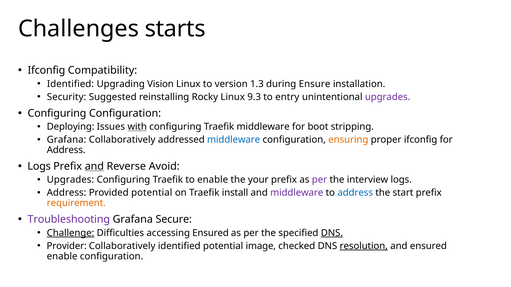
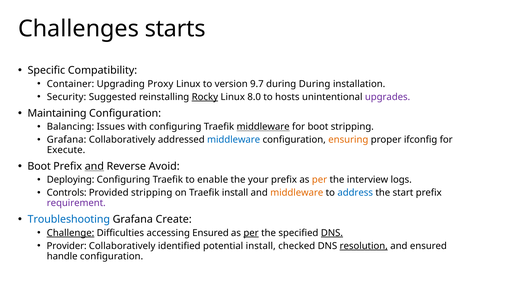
Ifconfig: Ifconfig -> Specific (46, 70)
Identified: Identified -> Container (70, 84)
Vision: Vision -> Proxy (160, 84)
1.3: 1.3 -> 9.7 (257, 84)
during Ensure: Ensure -> During (315, 84)
Rocky underline: none -> present (205, 97)
9.3: 9.3 -> 8.0 (254, 97)
entry: entry -> hosts (287, 97)
Configuring: Configuring -> Maintaining (57, 113)
Deploying: Deploying -> Balancing (70, 127)
with underline: present -> none (137, 127)
middleware underline: none -> present (263, 127)
Address: Address -> Execute (66, 150)
Logs: Logs -> Boot (39, 167)
Upgrades: Upgrades -> Deploying (71, 180)
per colour: purple -> orange (320, 180)
Address: Address -> Controls (67, 193)
Provided potential: potential -> stripping (152, 193)
middleware colour: purple -> orange (297, 193)
requirement colour: orange -> purple (76, 203)
Troubleshooting colour: purple -> blue (69, 220)
Secure: Secure -> Create (174, 220)
per underline: none -> present (251, 233)
potential image: image -> install (261, 246)
enable: enable -> handle (62, 257)
